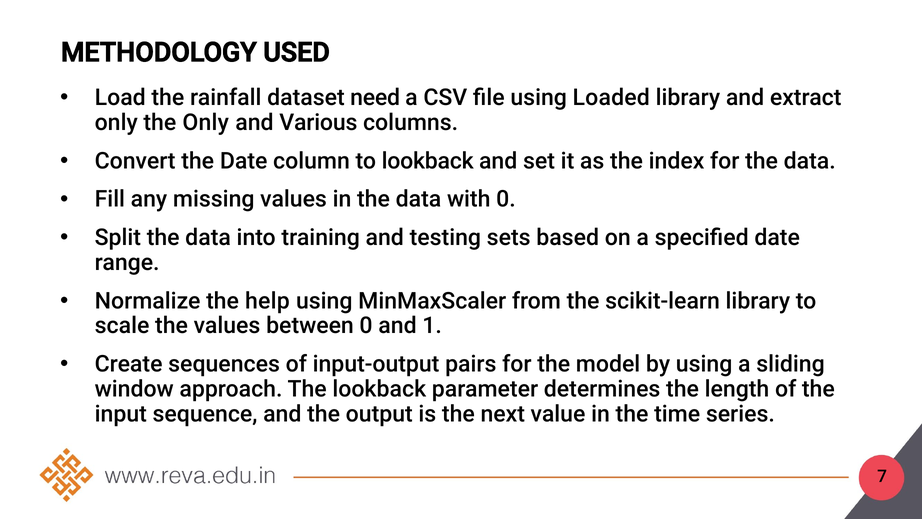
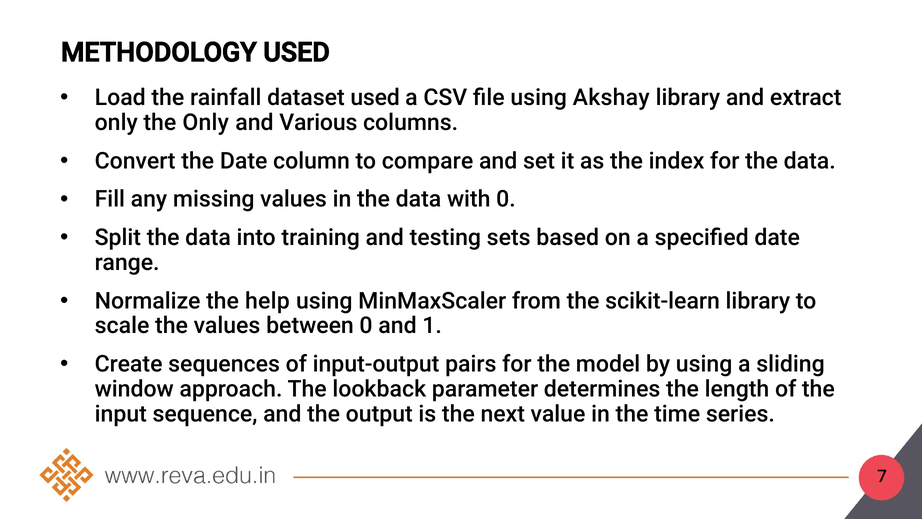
dataset need: need -> used (375, 98)
Loaded: Loaded -> Akshay (611, 98)
to lookback: lookback -> compare (428, 161)
